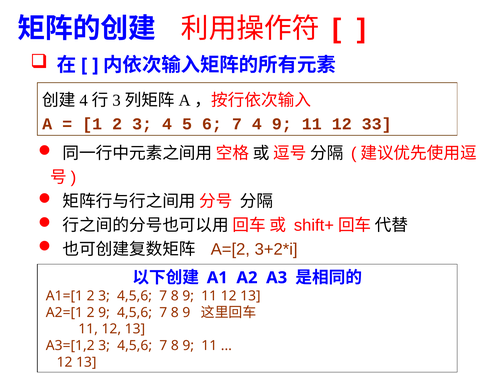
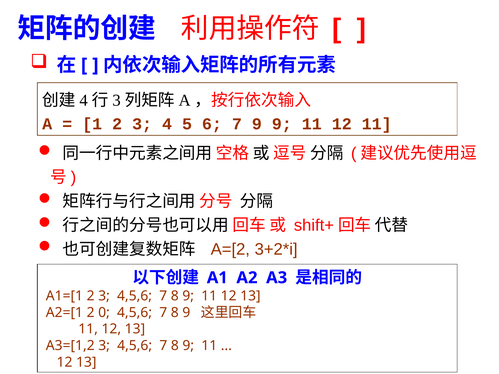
7 4: 4 -> 9 (257, 124)
12 33: 33 -> 11 (377, 124)
2 9: 9 -> 0 (104, 313)
